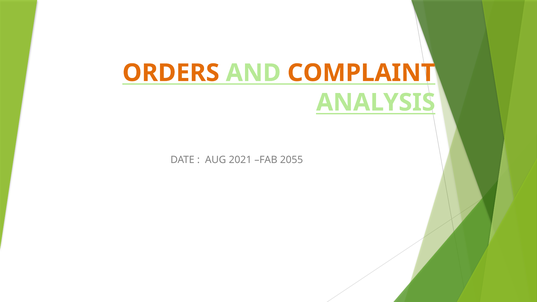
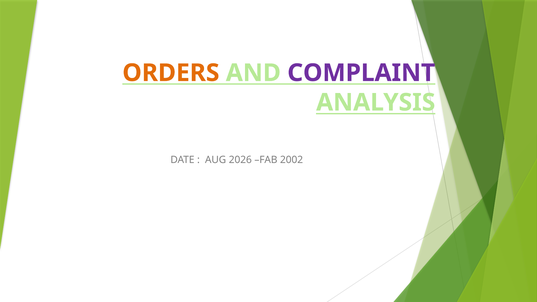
COMPLAINT colour: orange -> purple (361, 73)
2021: 2021 -> 2026 (240, 160)
2055: 2055 -> 2002 (292, 160)
